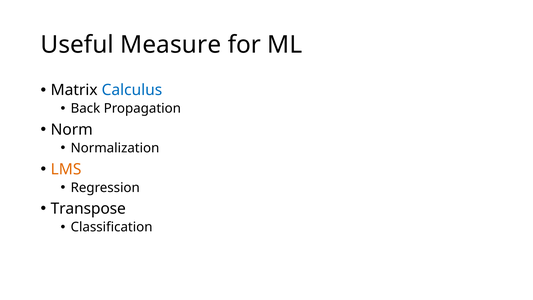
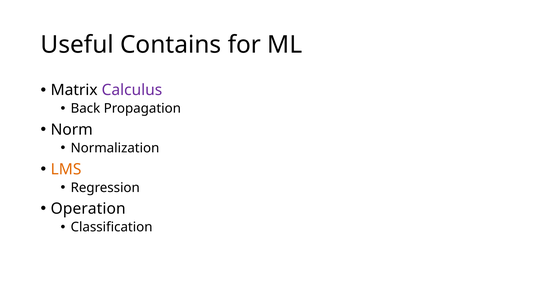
Measure: Measure -> Contains (171, 45)
Calculus colour: blue -> purple (132, 90)
Transpose: Transpose -> Operation (88, 209)
